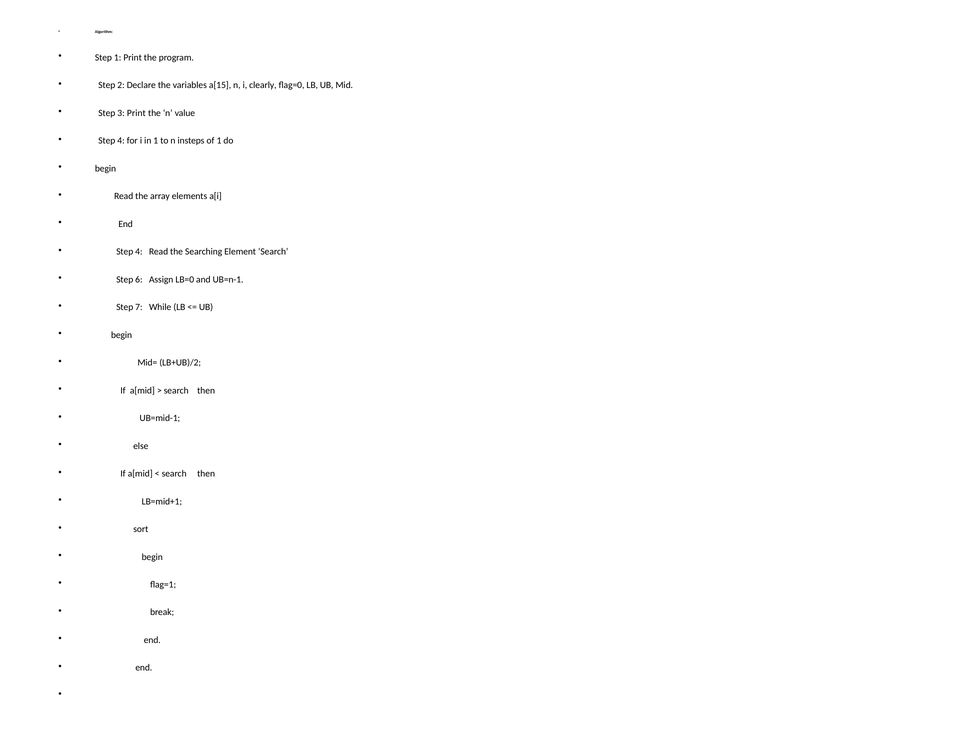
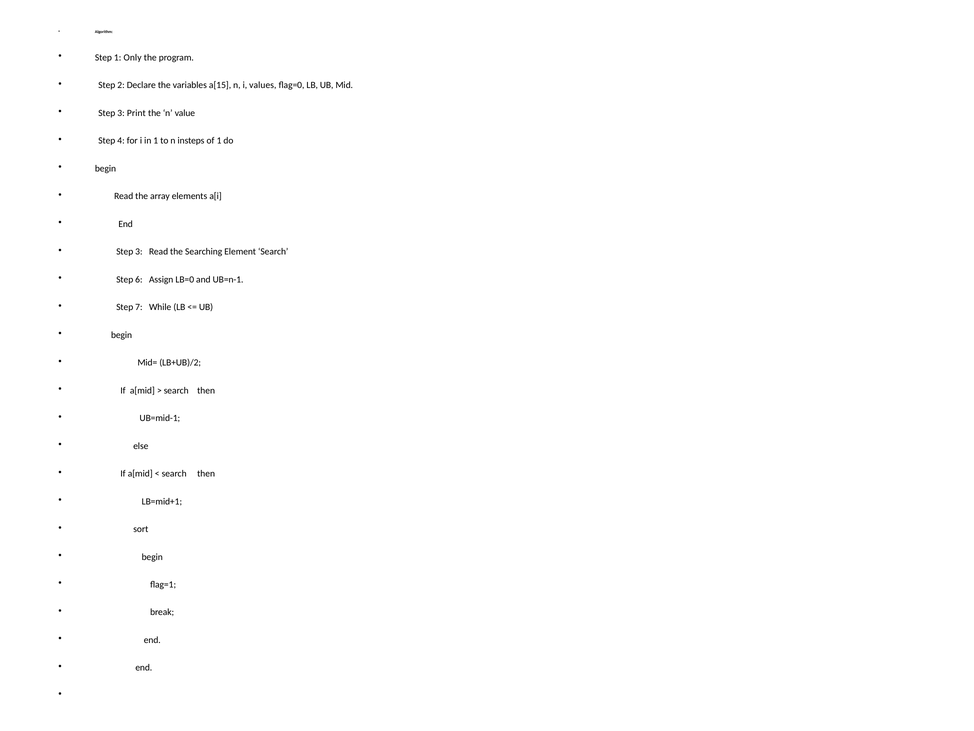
1 Print: Print -> Only (133, 57)
clearly: clearly -> values (263, 85)
4: 4 -> 3 (139, 252)
